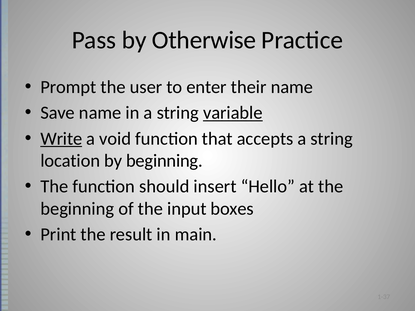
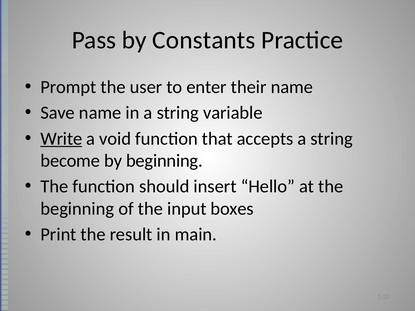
Otherwise: Otherwise -> Constants (204, 40)
variable underline: present -> none (233, 113)
location: location -> become (70, 161)
